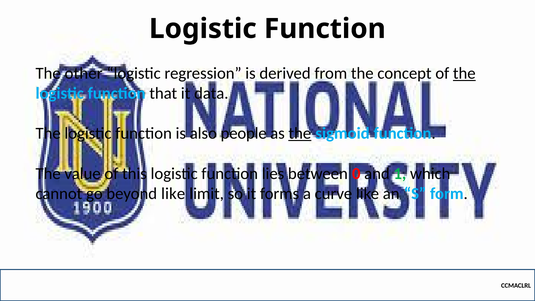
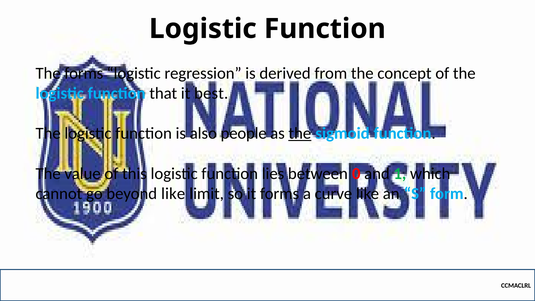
The other: other -> forms (84, 73)
the underline: present -> none (464, 73)
data: data -> best (211, 93)
